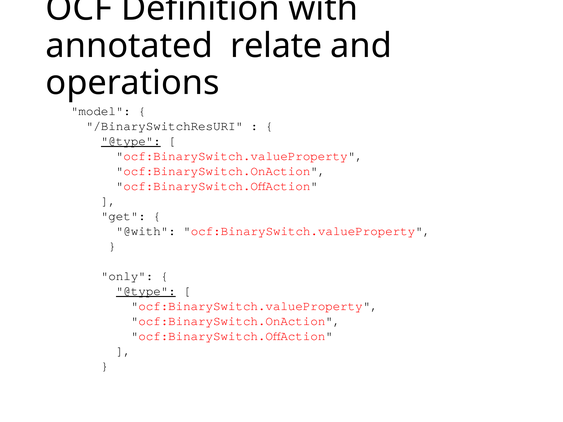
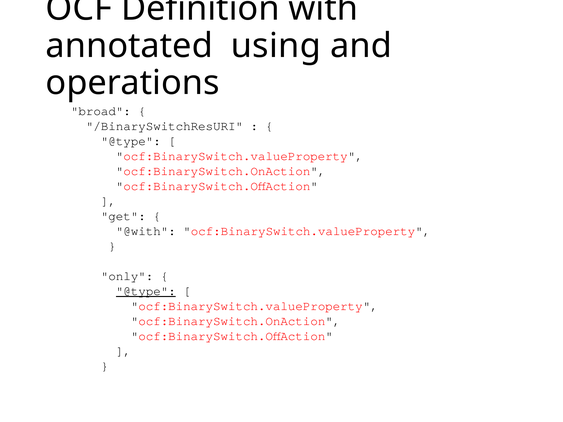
relate: relate -> using (276, 46)
model: model -> broad (101, 111)
@type underline: present -> none (131, 141)
